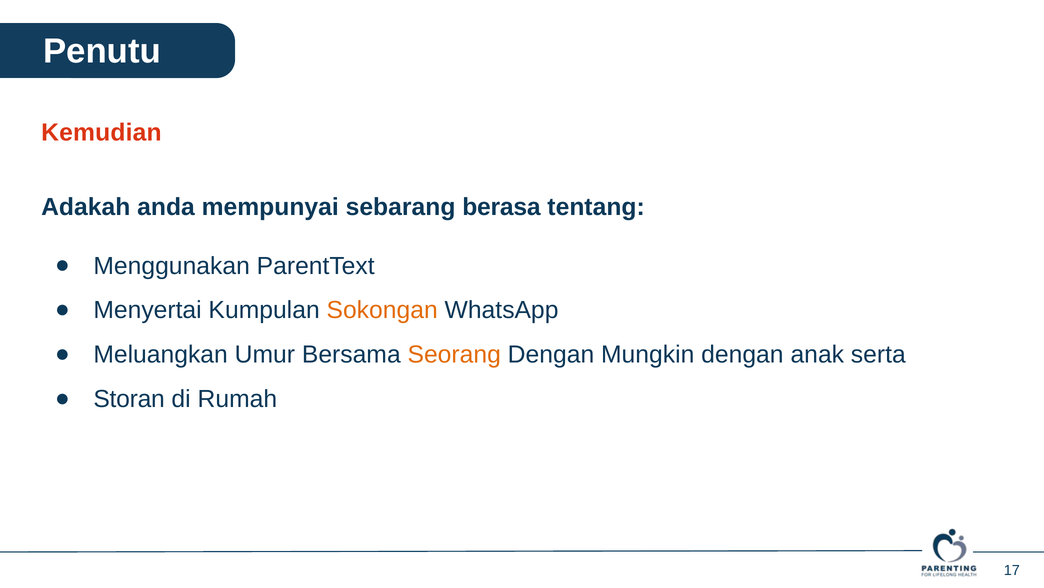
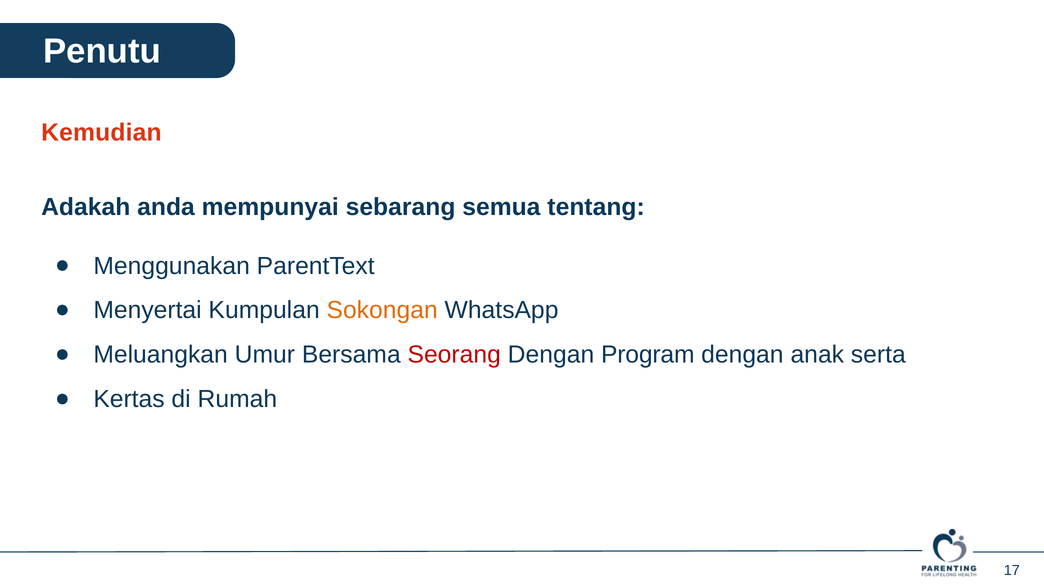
berasa: berasa -> semua (501, 207)
Seorang colour: orange -> red (454, 354)
Mungkin: Mungkin -> Program (648, 354)
Storan: Storan -> Kertas (129, 399)
